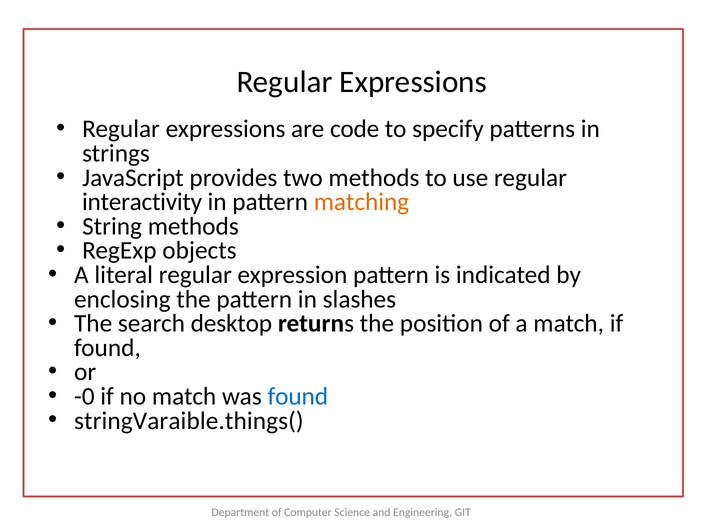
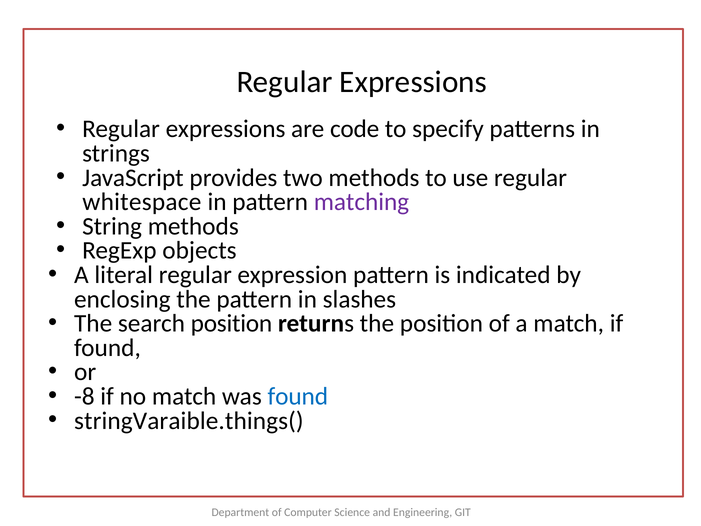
interactivity: interactivity -> whitespace (142, 202)
matching colour: orange -> purple (361, 202)
search desktop: desktop -> position (231, 323)
-0: -0 -> -8 (84, 396)
